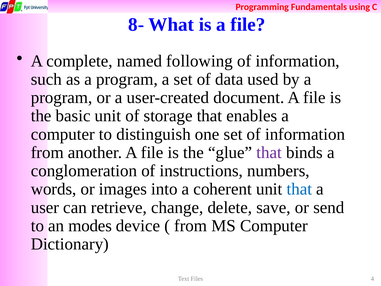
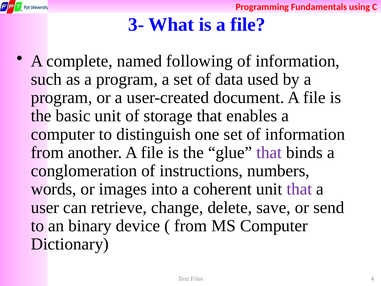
8-: 8- -> 3- (136, 25)
that colour: blue -> purple (299, 189)
modes: modes -> binary (90, 226)
